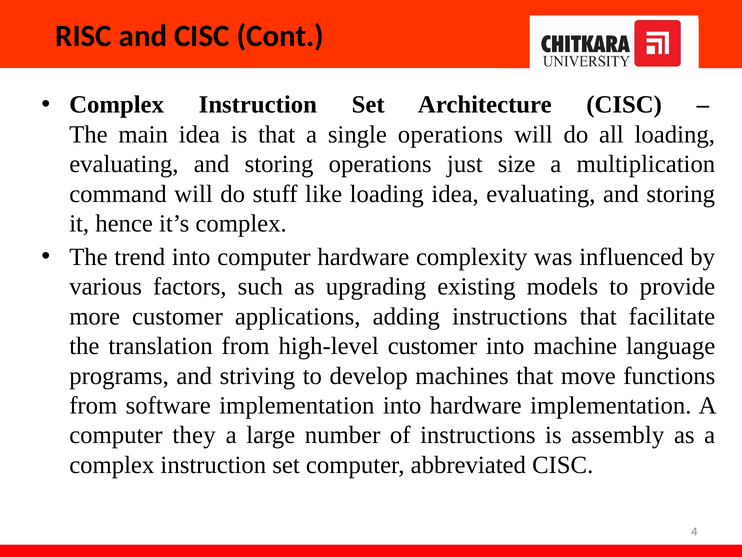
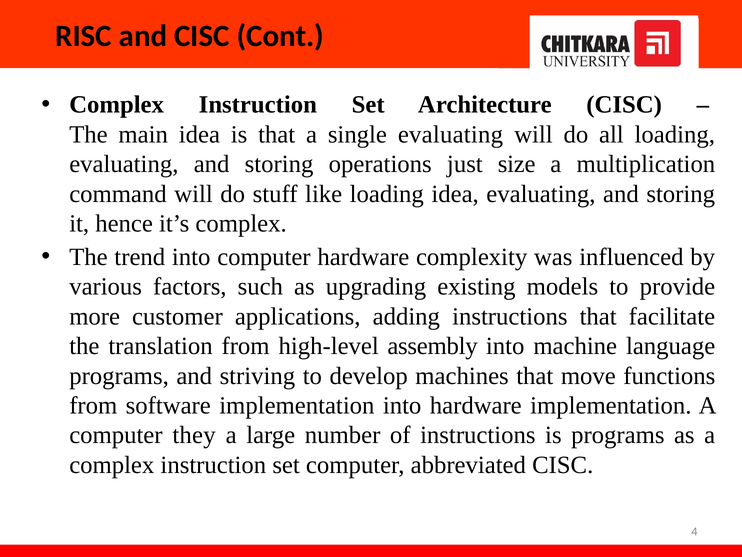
single operations: operations -> evaluating (450, 134)
high-level customer: customer -> assembly (433, 346)
is assembly: assembly -> programs (618, 435)
